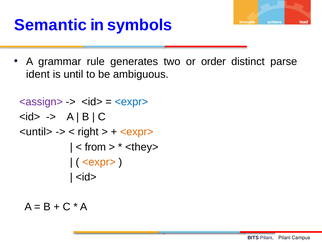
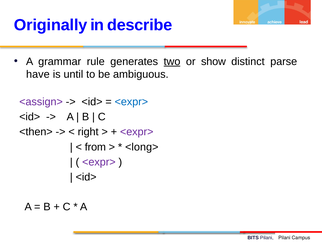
Semantic: Semantic -> Originally (51, 25)
symbols: symbols -> describe (140, 25)
two underline: none -> present (172, 61)
order: order -> show (213, 61)
ident: ident -> have (38, 74)
<until>: <until> -> <then> (36, 132)
<expr> colour: orange -> purple (137, 132)
<they>: <they> -> <long> (142, 147)
<expr> colour: orange -> purple (99, 162)
